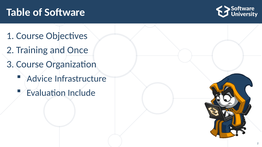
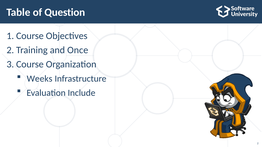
Software: Software -> Question (65, 12)
Advice: Advice -> Weeks (40, 79)
